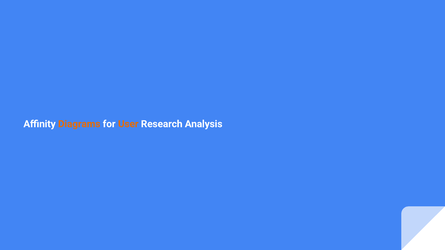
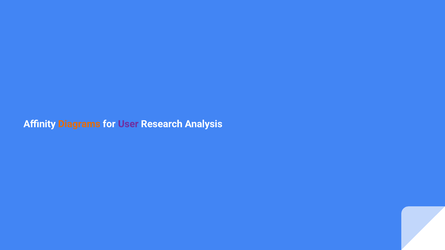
User colour: orange -> purple (128, 124)
